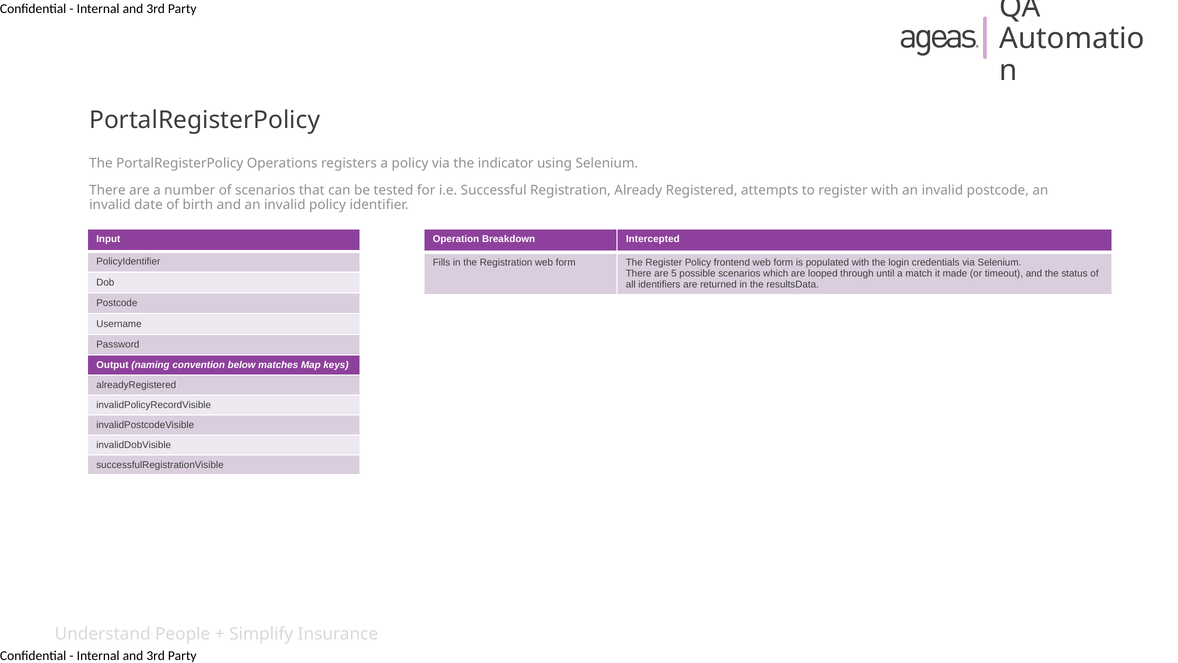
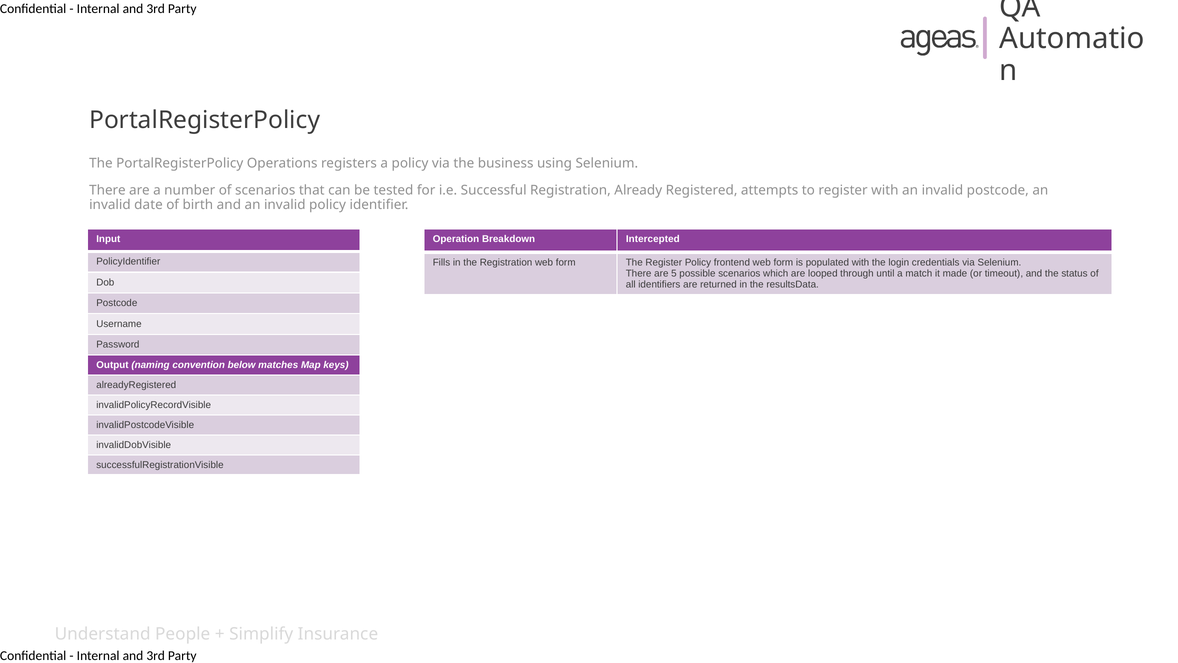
indicator: indicator -> business (506, 163)
